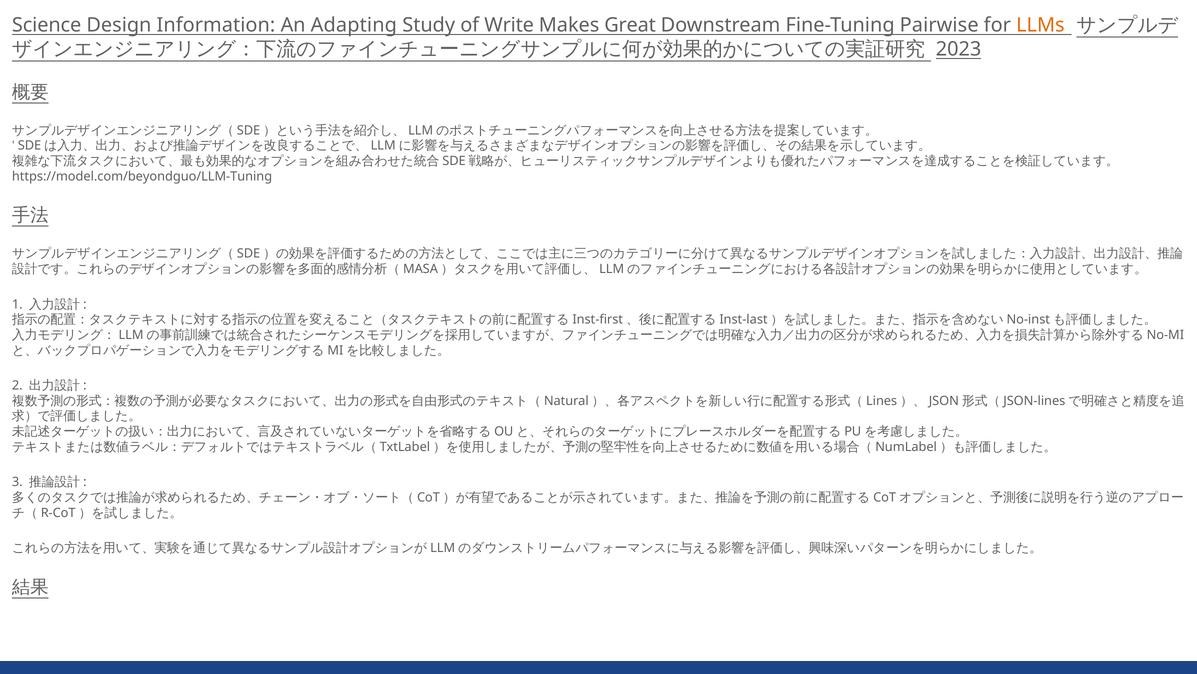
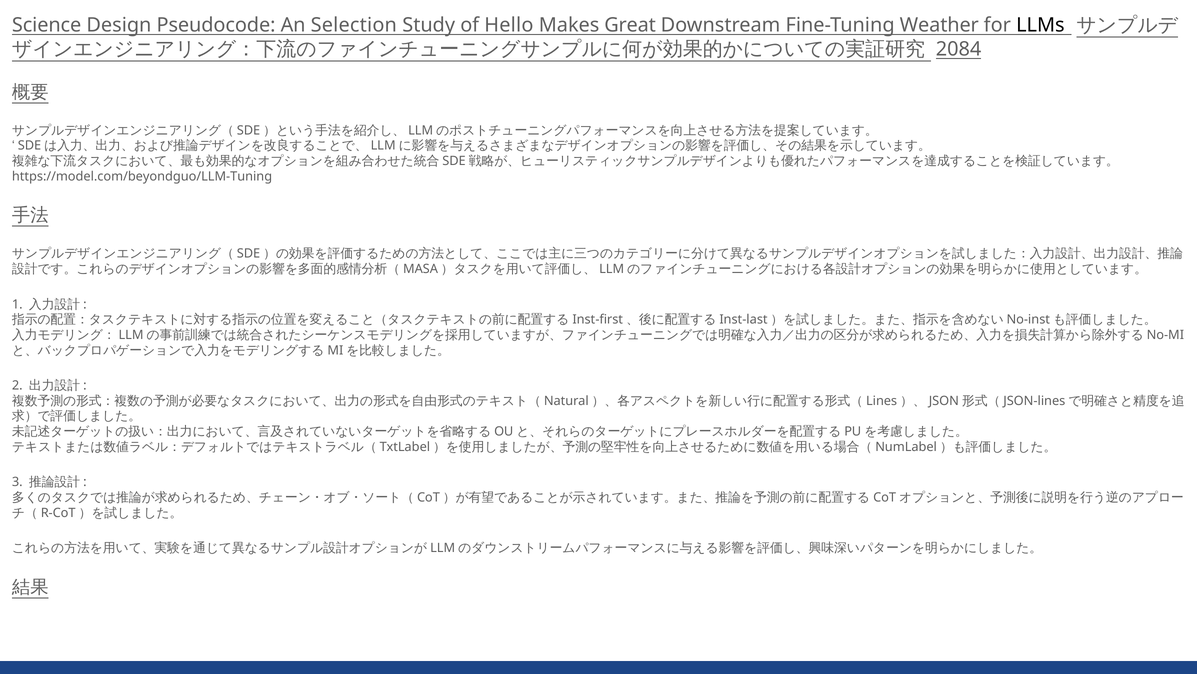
Information: Information -> Pseudocode (216, 25)
Adapting: Adapting -> Selection (354, 25)
Write: Write -> Hello (509, 25)
Pairwise: Pairwise -> Weather (939, 25)
LLMs colour: orange -> black (1040, 25)
2023: 2023 -> 2084 (959, 49)
